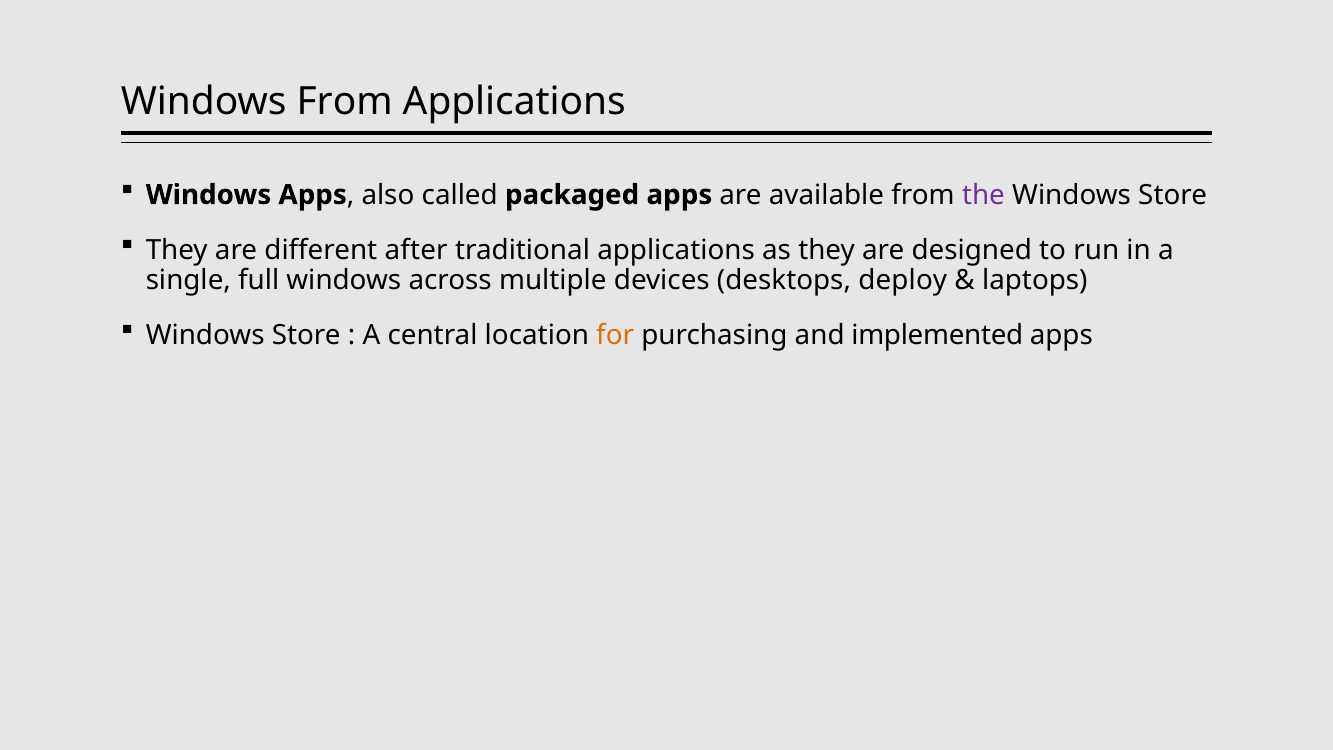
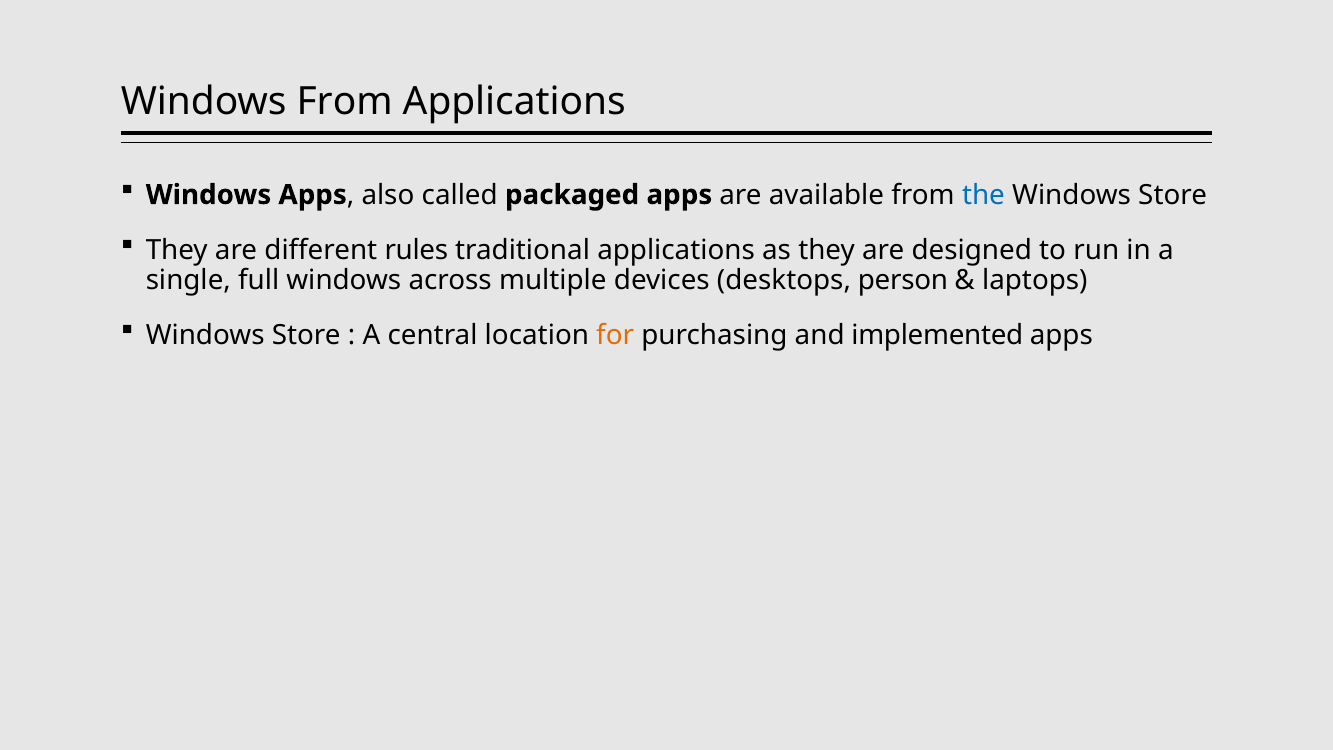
the colour: purple -> blue (983, 195)
after: after -> rules (416, 250)
deploy: deploy -> person (903, 280)
